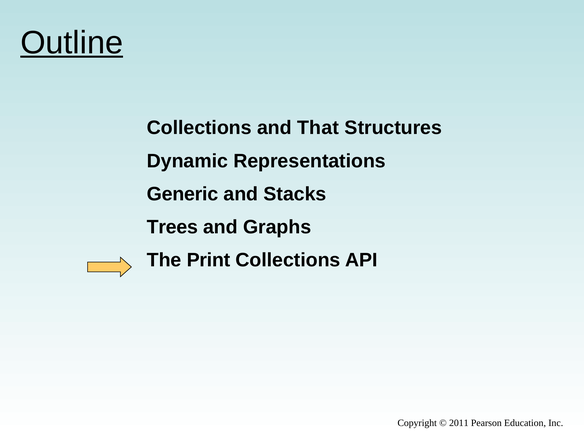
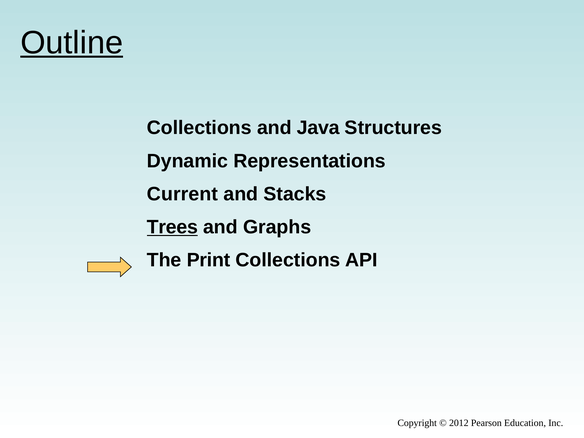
That: That -> Java (318, 128)
Generic: Generic -> Current (182, 194)
Trees underline: none -> present (172, 227)
2011: 2011 -> 2012 (459, 423)
